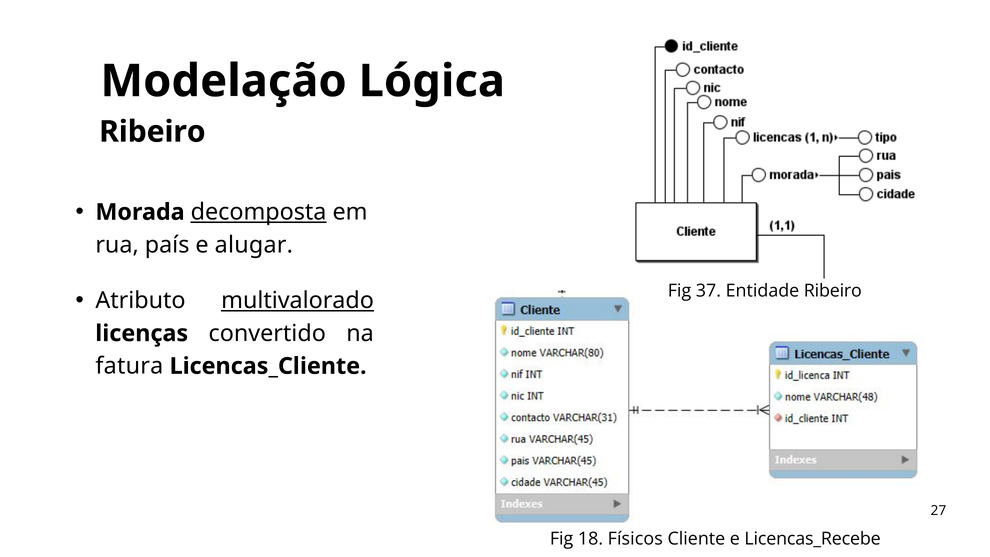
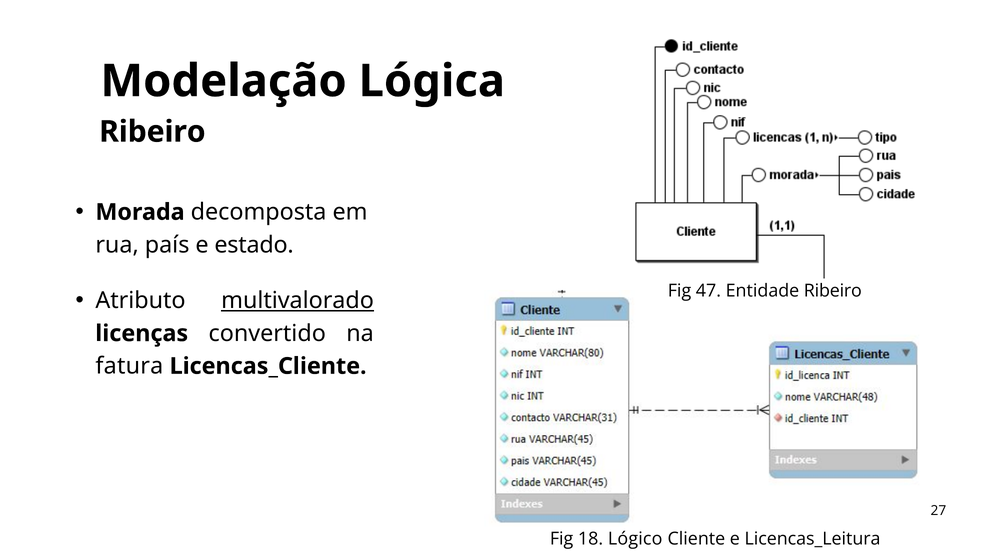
decomposta underline: present -> none (259, 212)
alugar: alugar -> estado (254, 245)
37: 37 -> 47 (708, 291)
Físicos: Físicos -> Lógico (635, 539)
Licencas_Recebe: Licencas_Recebe -> Licencas_Leitura (813, 539)
